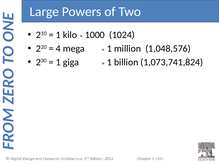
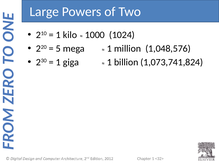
4: 4 -> 5 (58, 49)
